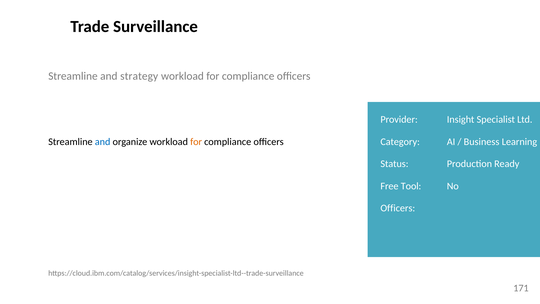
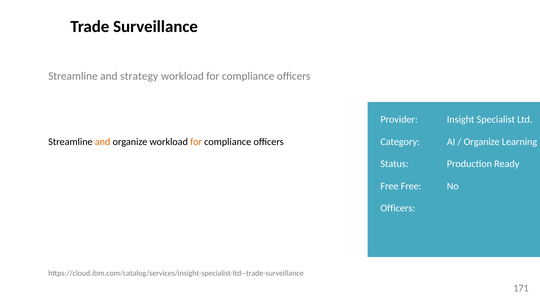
and colour: blue -> orange (103, 142)
Business: Business -> Organize (482, 142)
Free Tool: Tool -> Free (411, 186)
